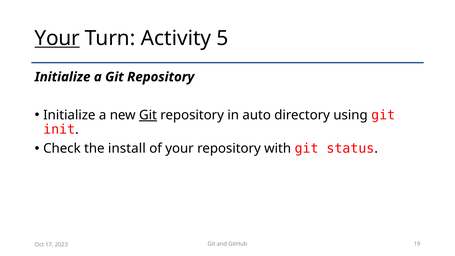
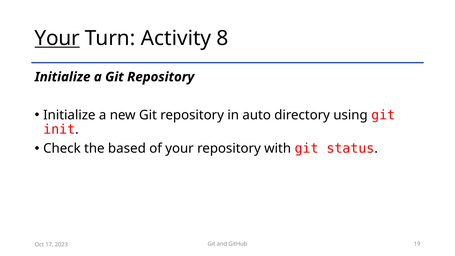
5: 5 -> 8 (223, 38)
Git underline: present -> none (148, 115)
install: install -> based (127, 148)
